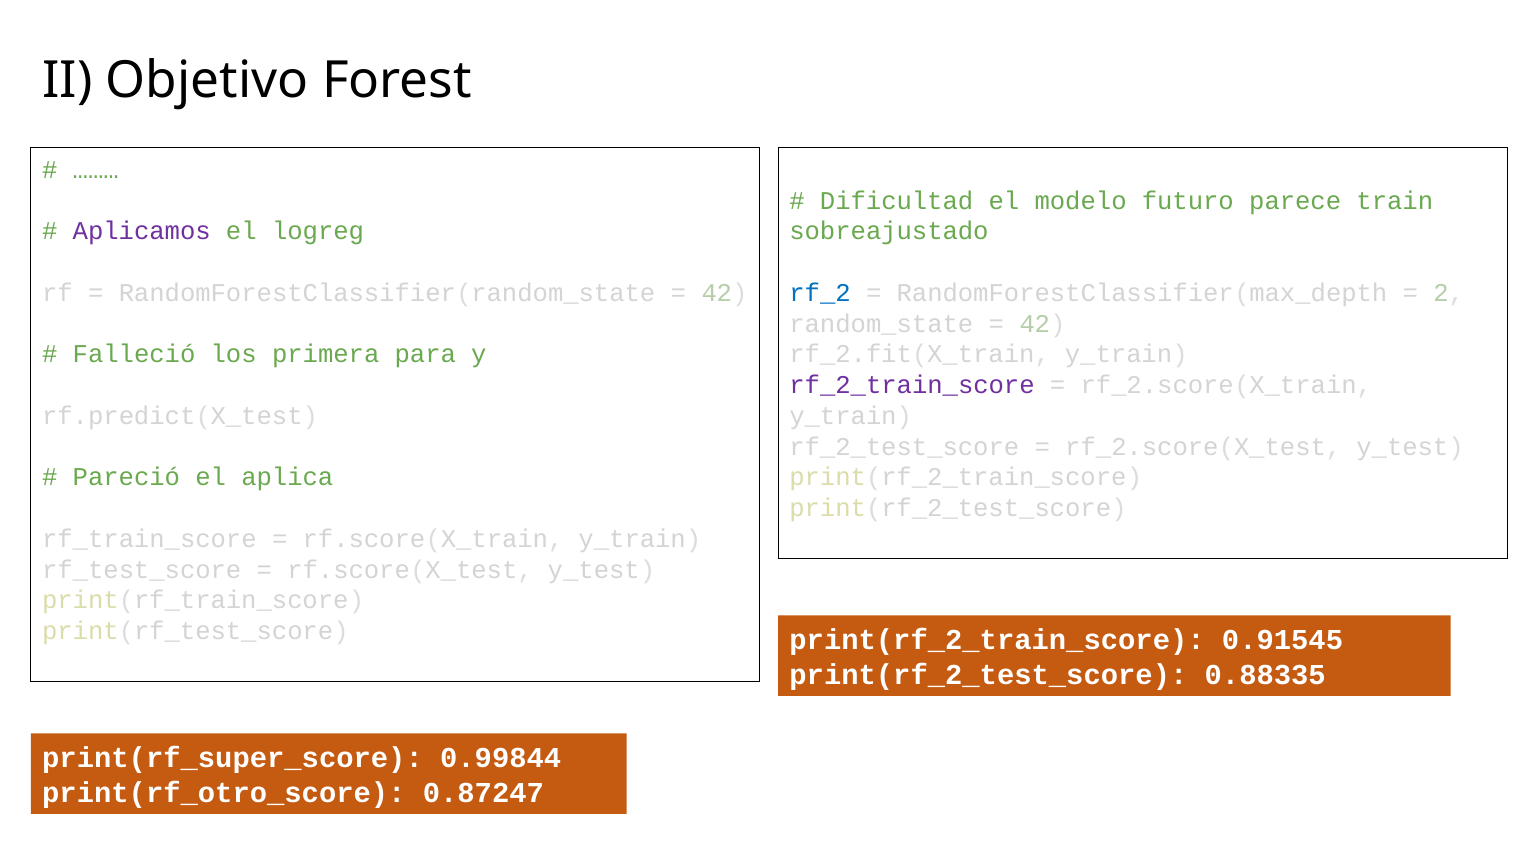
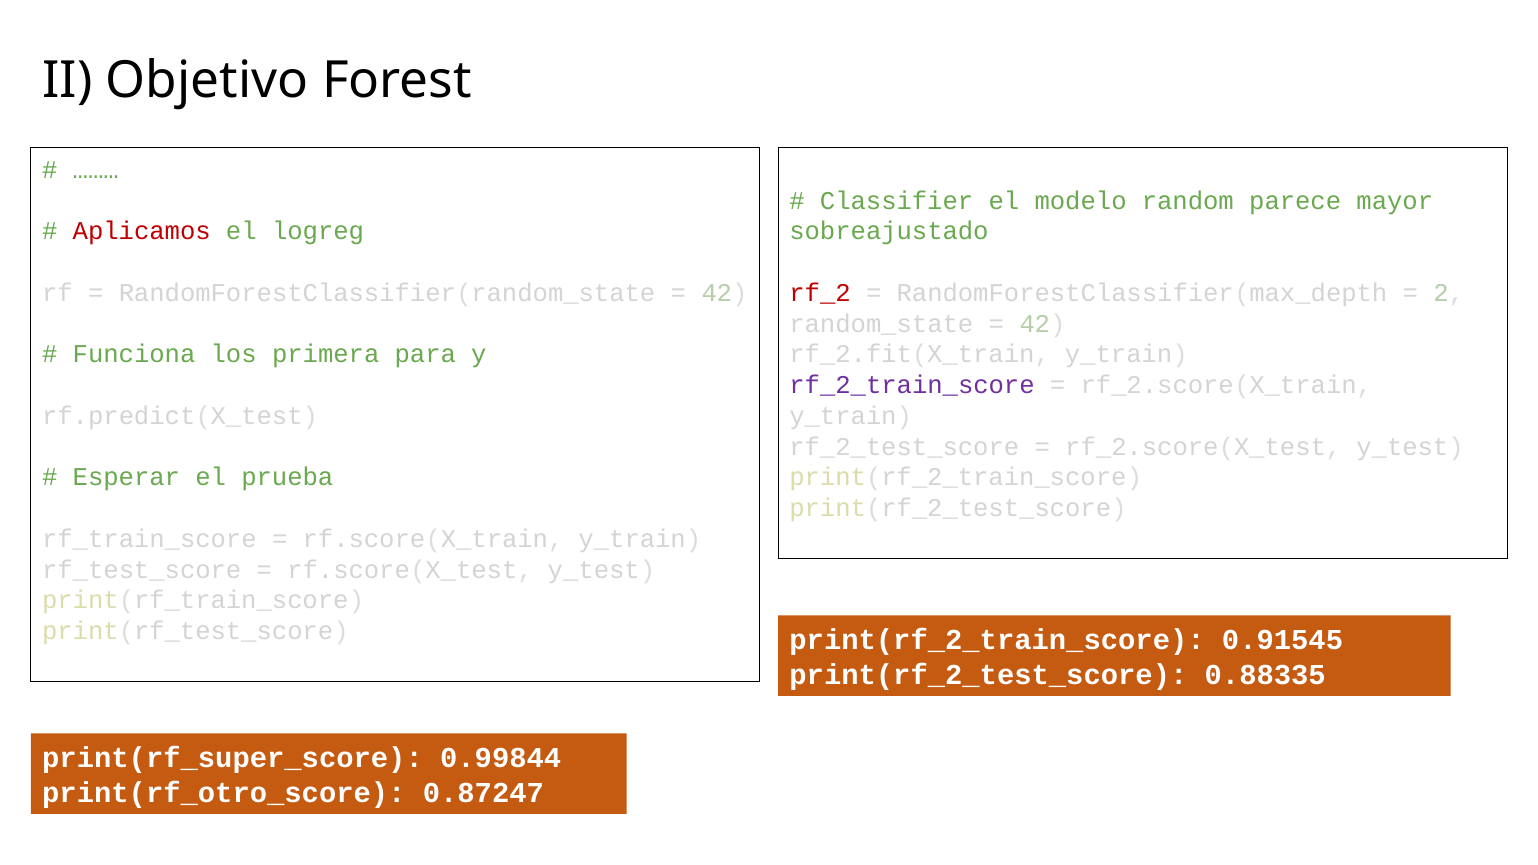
Dificultad: Dificultad -> Classifier (897, 201)
futuro: futuro -> random (1188, 201)
train: train -> mayor (1395, 201)
Aplicamos colour: purple -> red (142, 232)
rf_2 colour: blue -> red (820, 293)
Falleció: Falleció -> Funciona (134, 354)
Pareció: Pareció -> Esperar (126, 477)
aplica: aplica -> prueba (287, 477)
